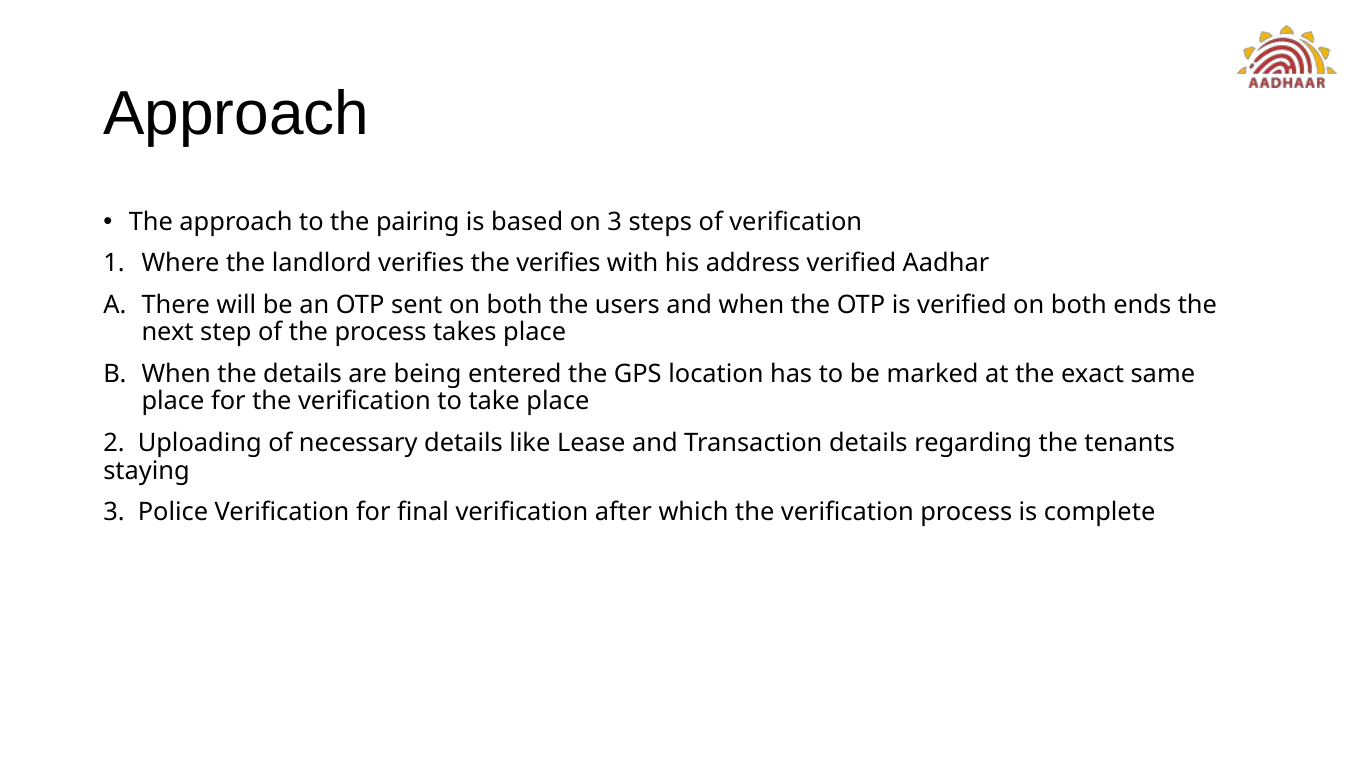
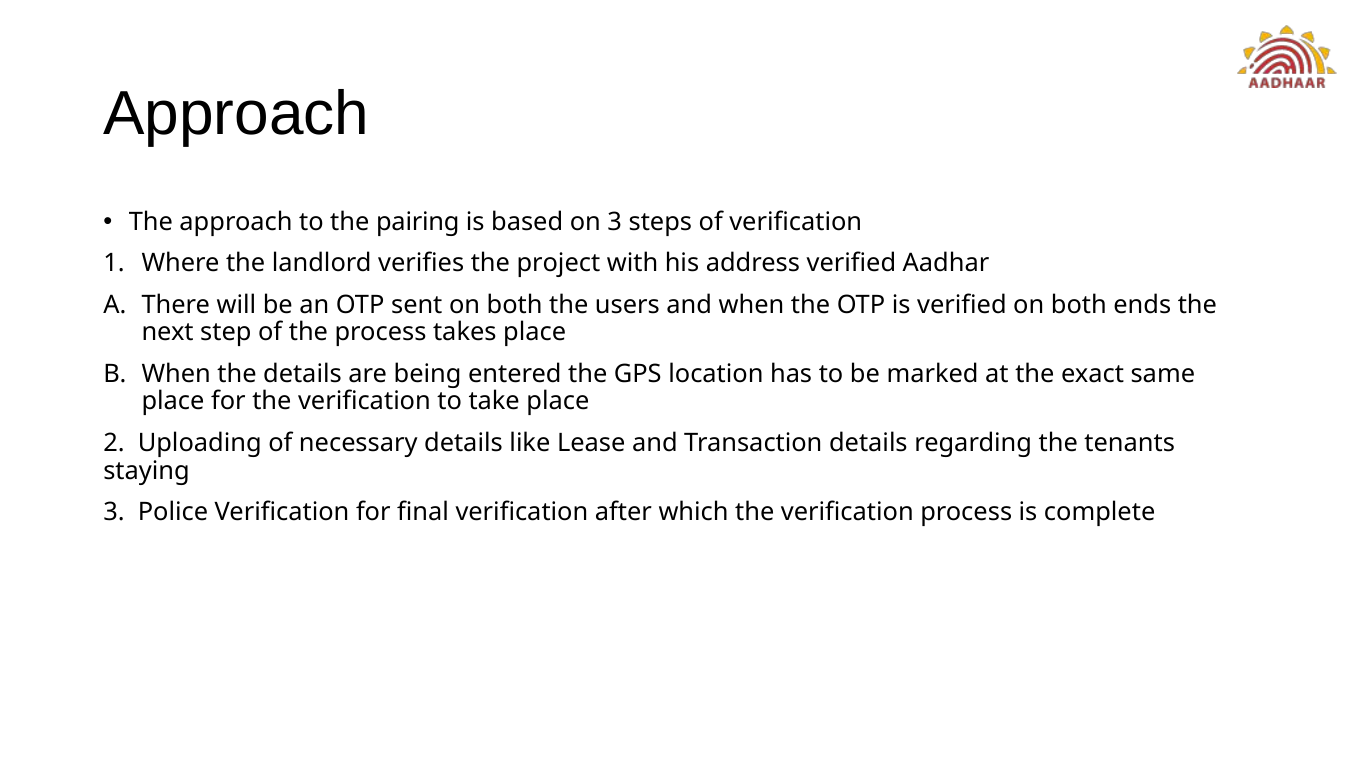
the verifies: verifies -> project (558, 263)
